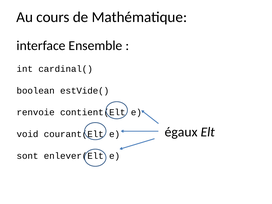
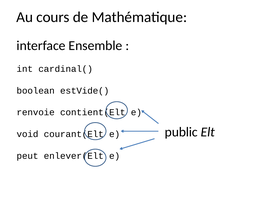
égaux: égaux -> public (181, 132)
sont: sont -> peut (27, 156)
